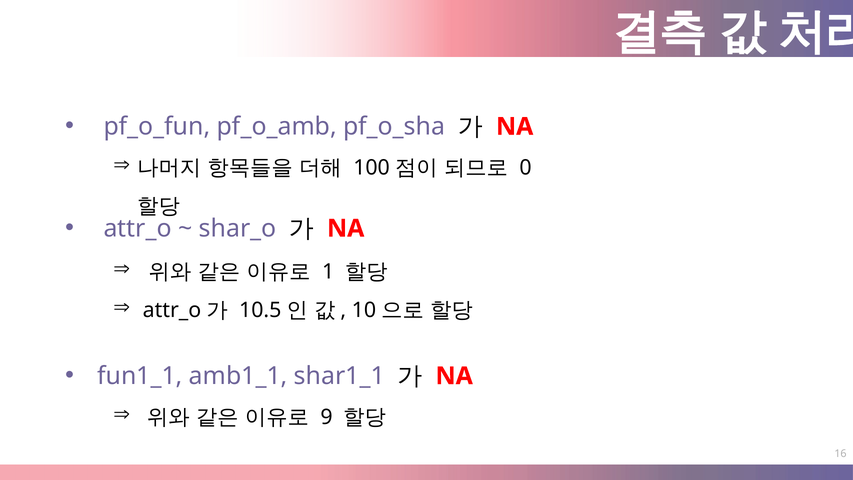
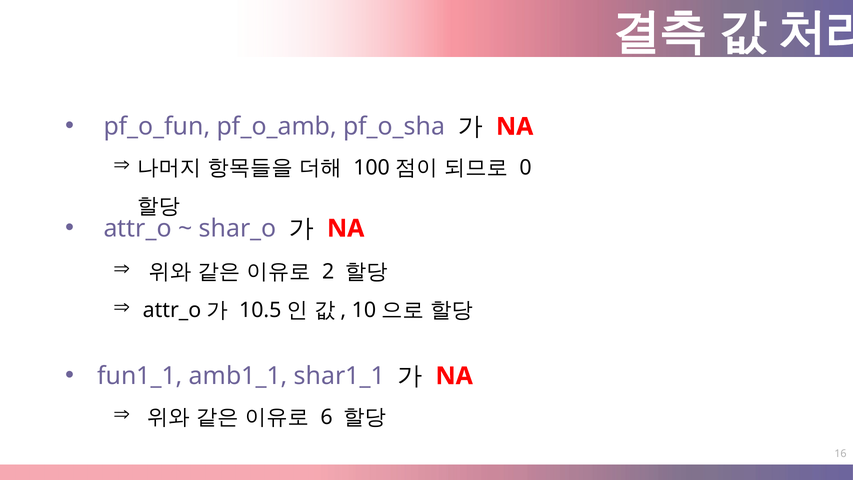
1: 1 -> 2 (328, 272)
9: 9 -> 6 (327, 417)
